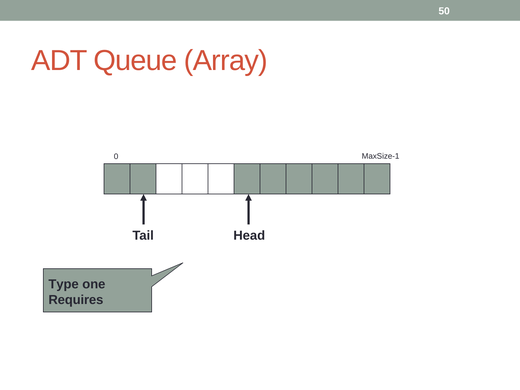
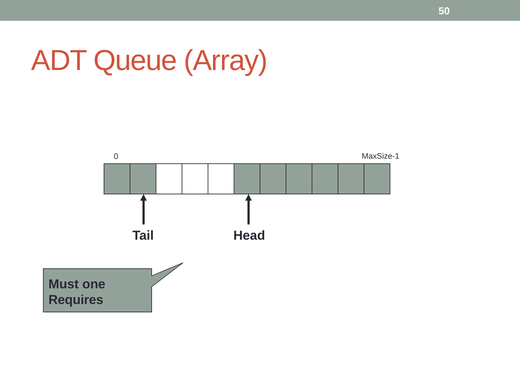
Type: Type -> Must (64, 284)
